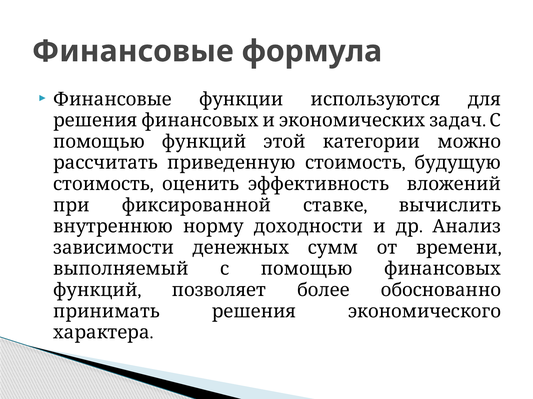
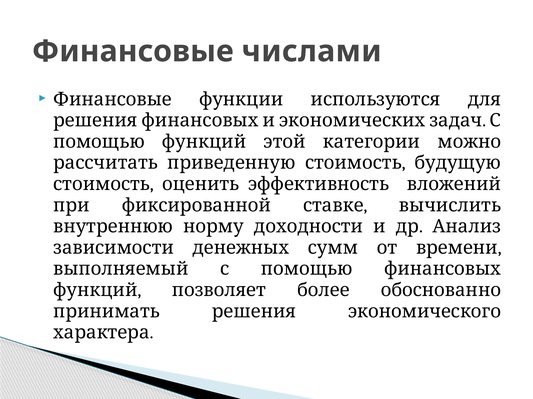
формула: формула -> числами (312, 51)
